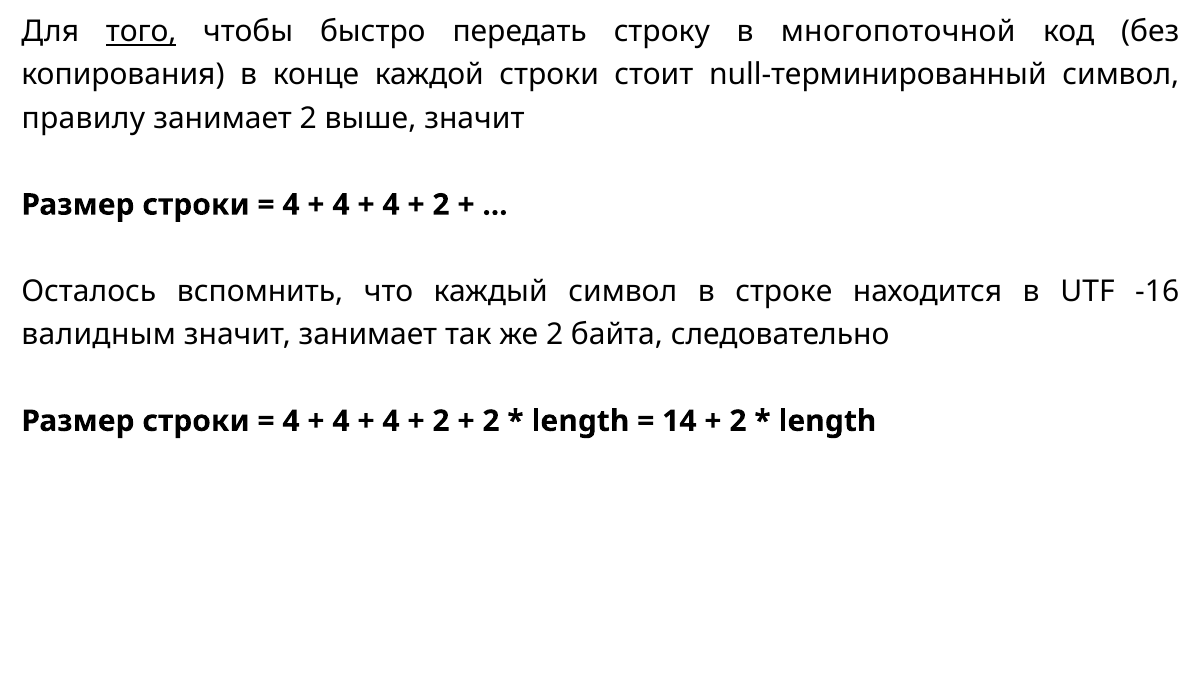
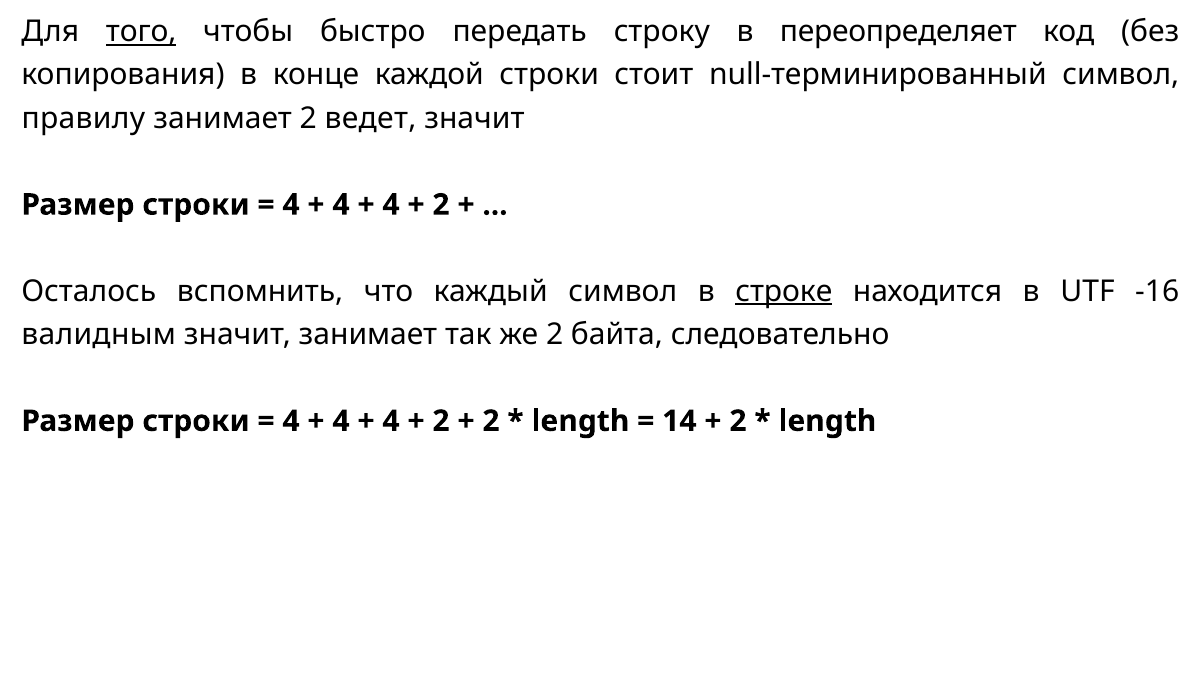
многопоточной: многопоточной -> переопределяет (898, 32)
выше: выше -> ведет (370, 118)
строке underline: none -> present (784, 291)
